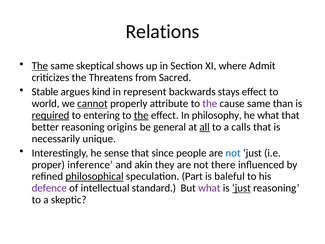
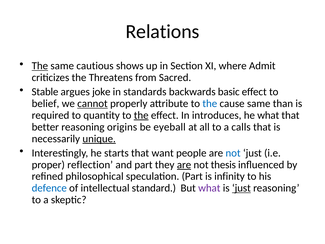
skeptical: skeptical -> cautious (95, 66)
kind: kind -> joke (101, 92)
represent: represent -> standards (145, 92)
stays: stays -> basic (229, 92)
world: world -> belief (46, 103)
the colour: purple -> blue (210, 103)
required underline: present -> none (50, 115)
entering: entering -> quantity (102, 115)
philosophy: philosophy -> introduces (217, 115)
general: general -> eyeball (170, 127)
all underline: present -> none (205, 127)
unique underline: none -> present (99, 139)
sense: sense -> starts (116, 153)
since: since -> want (163, 153)
inference: inference -> reflection (90, 165)
and akin: akin -> part (144, 165)
are underline: none -> present (184, 165)
there: there -> thesis (223, 165)
philosophical underline: present -> none (95, 176)
baleful: baleful -> infinity (230, 176)
defence colour: purple -> blue (49, 188)
